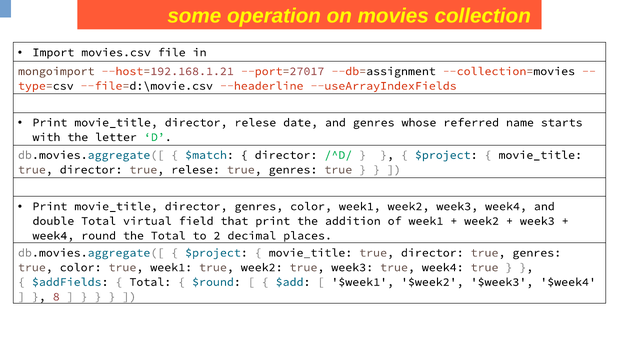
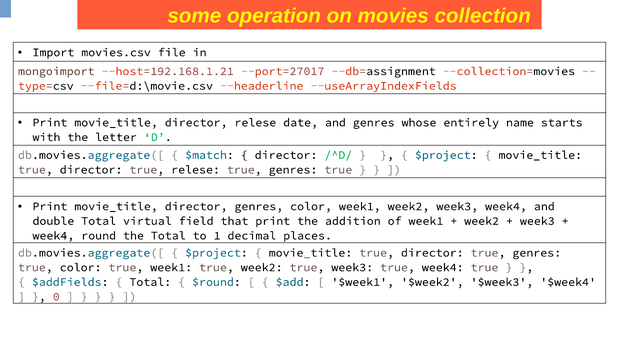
referred: referred -> entirely (471, 123)
2: 2 -> 1 (217, 236)
8: 8 -> 0 (56, 297)
